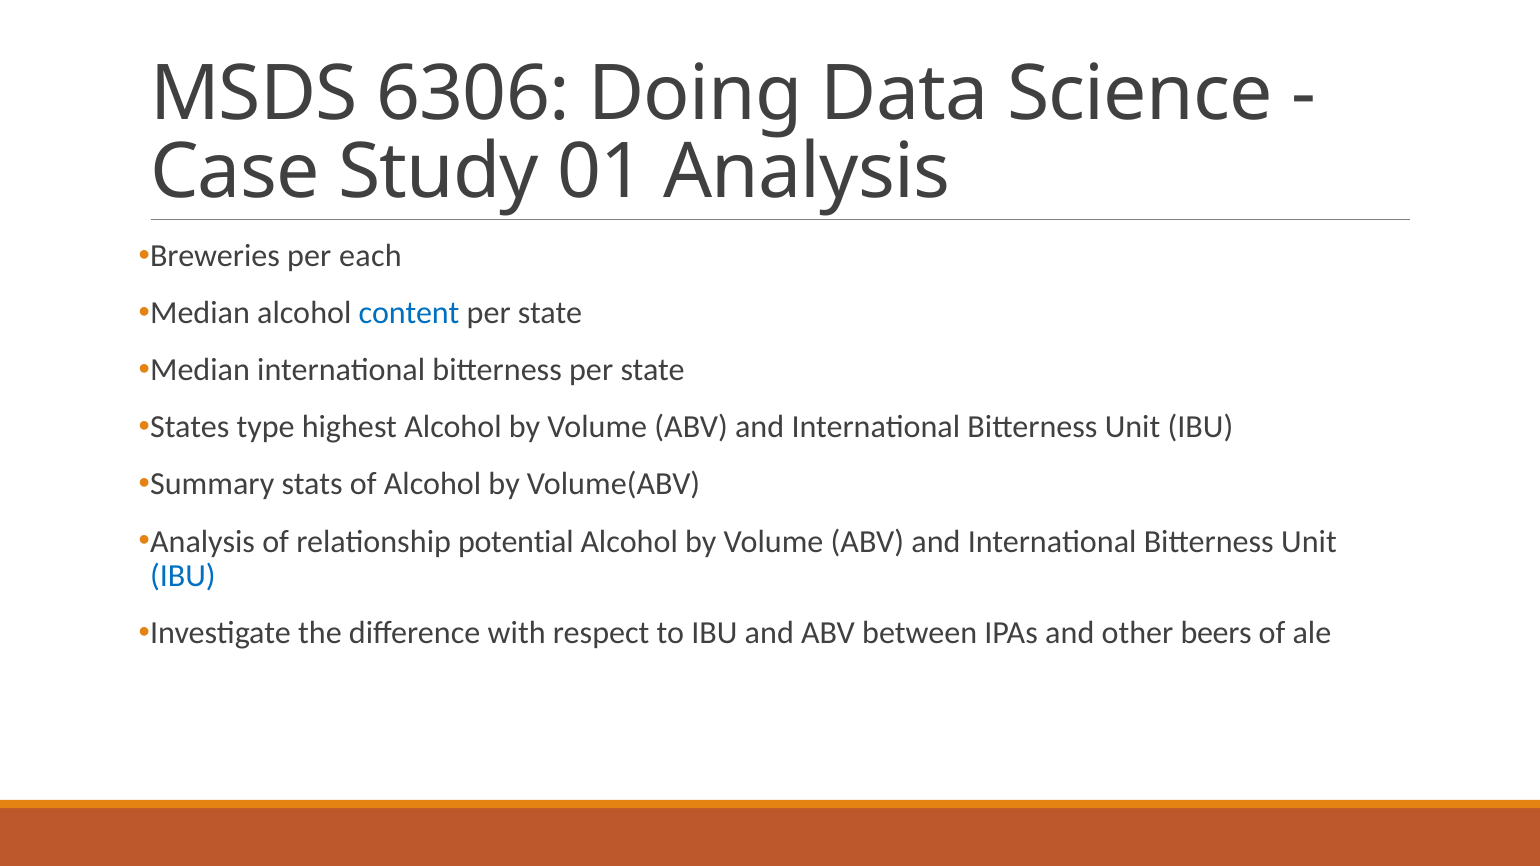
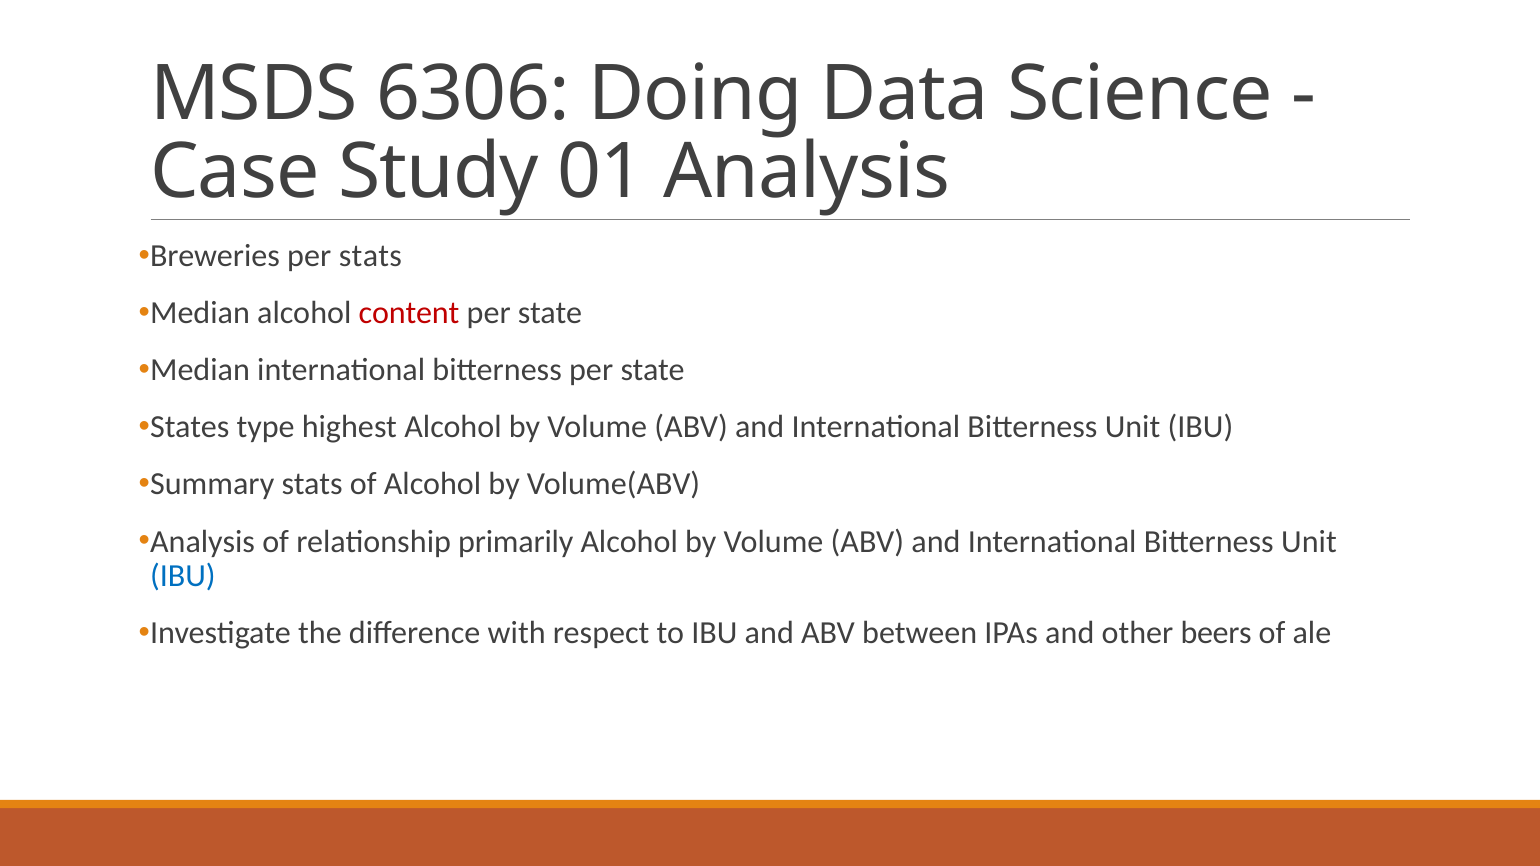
per each: each -> stats (370, 256)
content colour: blue -> red (409, 313)
potential: potential -> primarily (516, 542)
